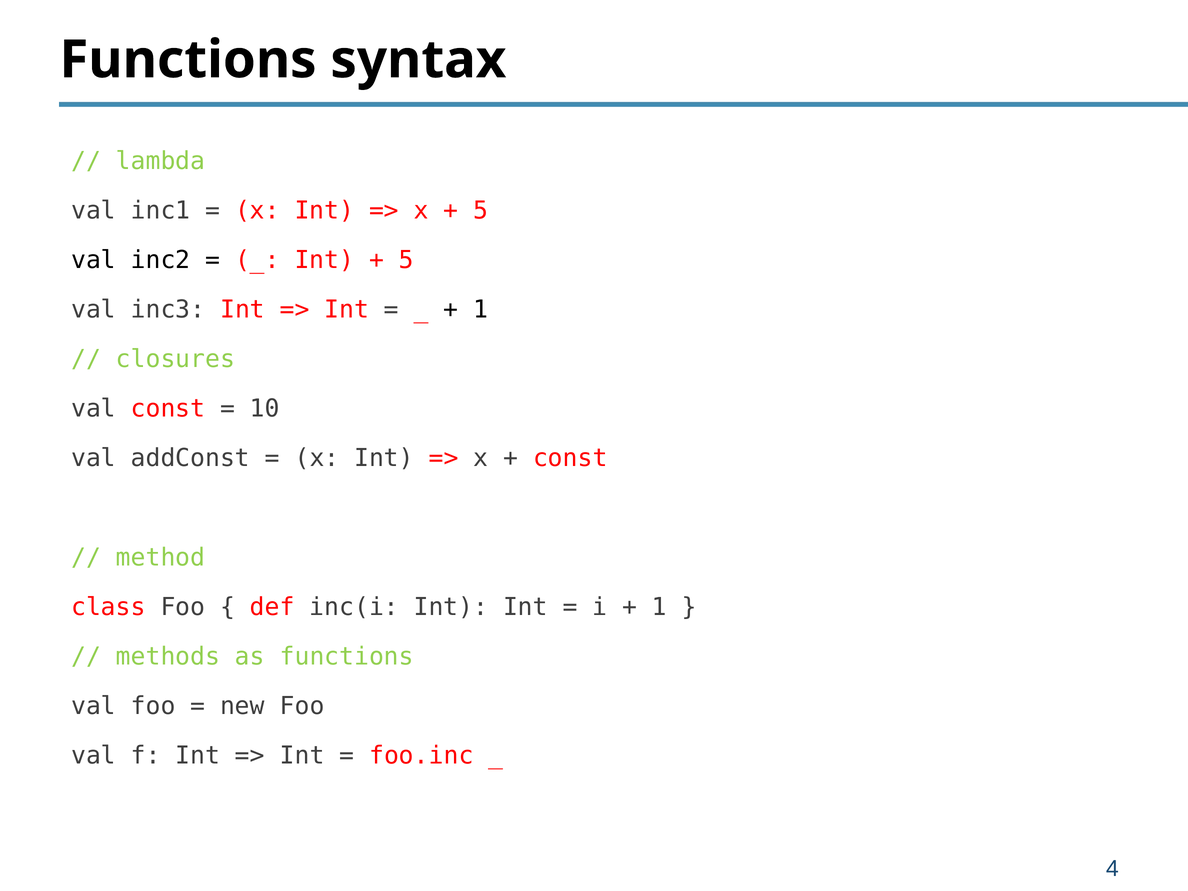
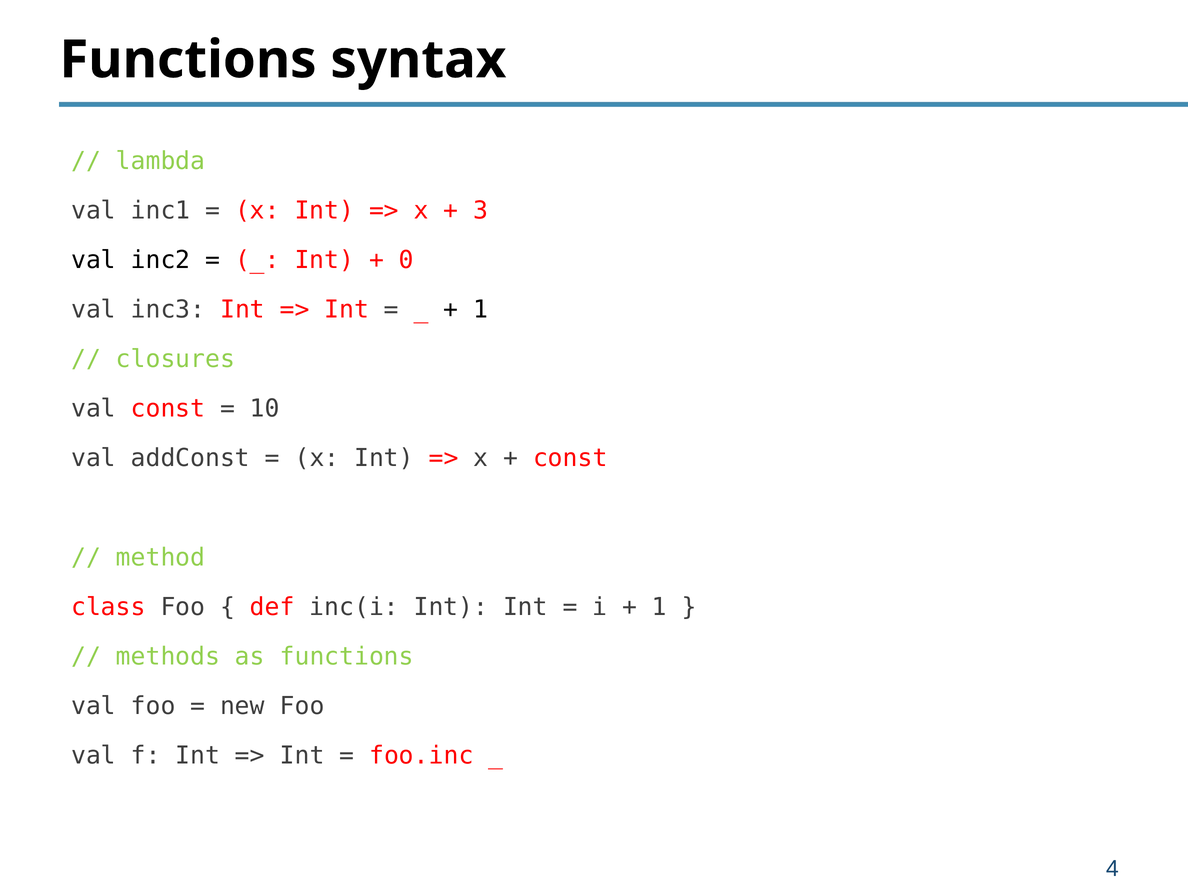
5: 5 -> 3 (481, 211)
5: 5 -> 0 (406, 260)
